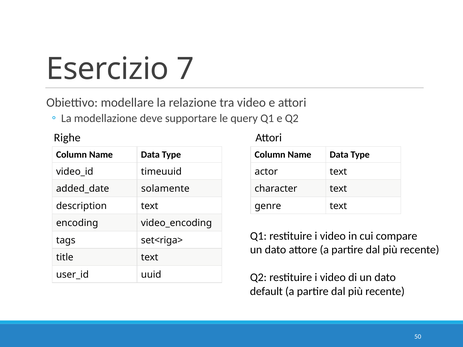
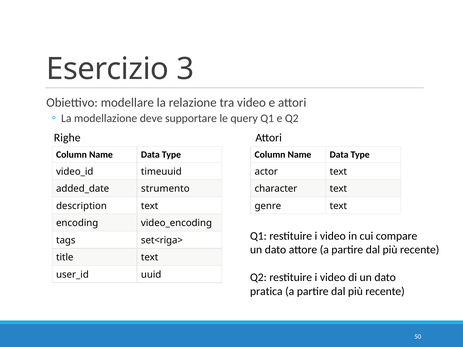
7: 7 -> 3 (185, 69)
solamente: solamente -> strumento (165, 189)
default: default -> pratica (266, 292)
